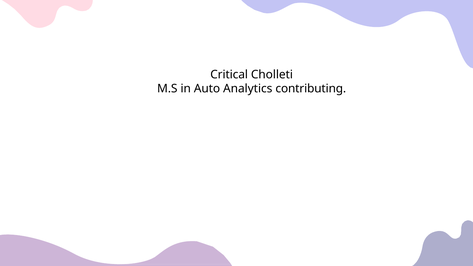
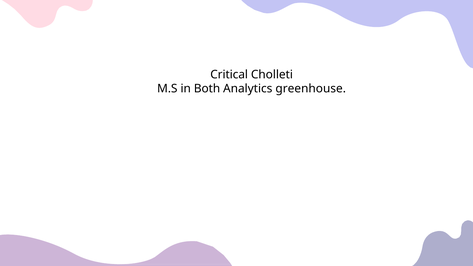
Auto: Auto -> Both (207, 89)
contributing: contributing -> greenhouse (311, 89)
